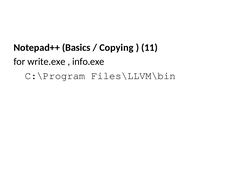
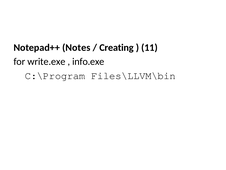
Basics: Basics -> Notes (76, 47)
Copying: Copying -> Creating (117, 47)
